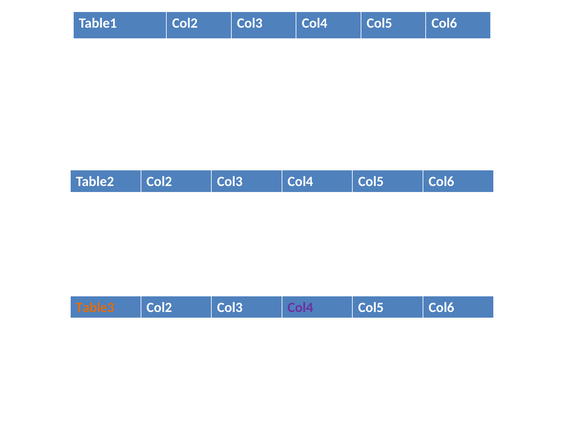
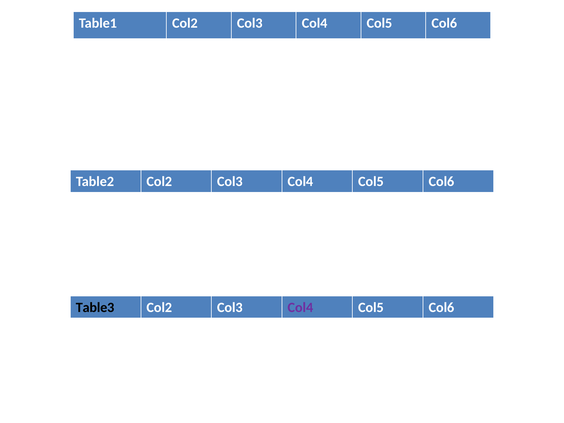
Table3 colour: orange -> black (95, 307)
